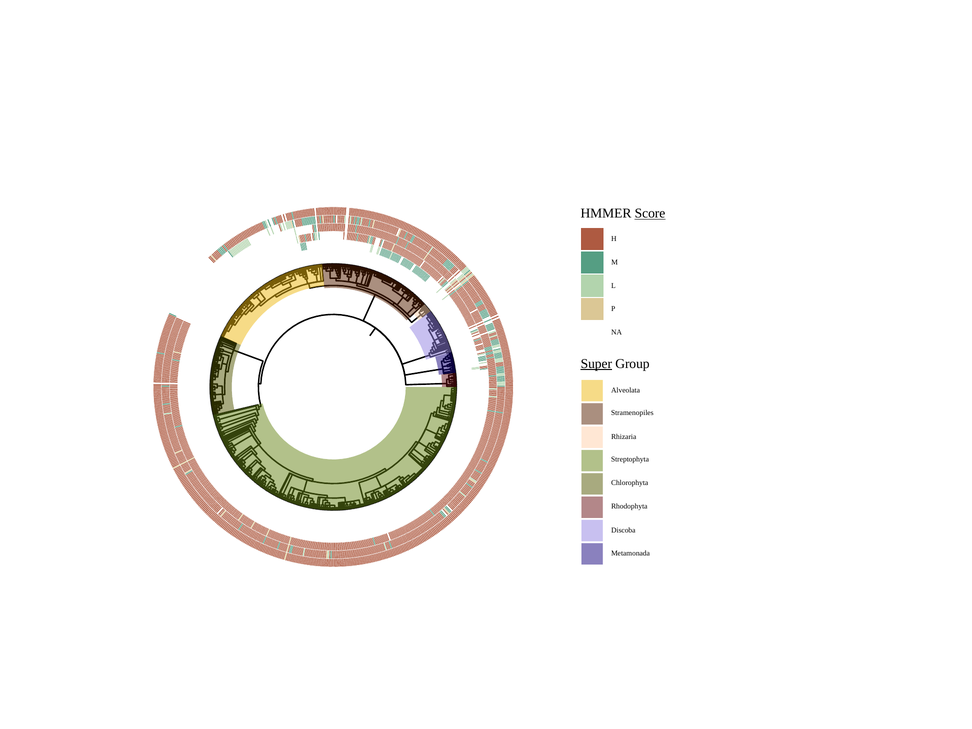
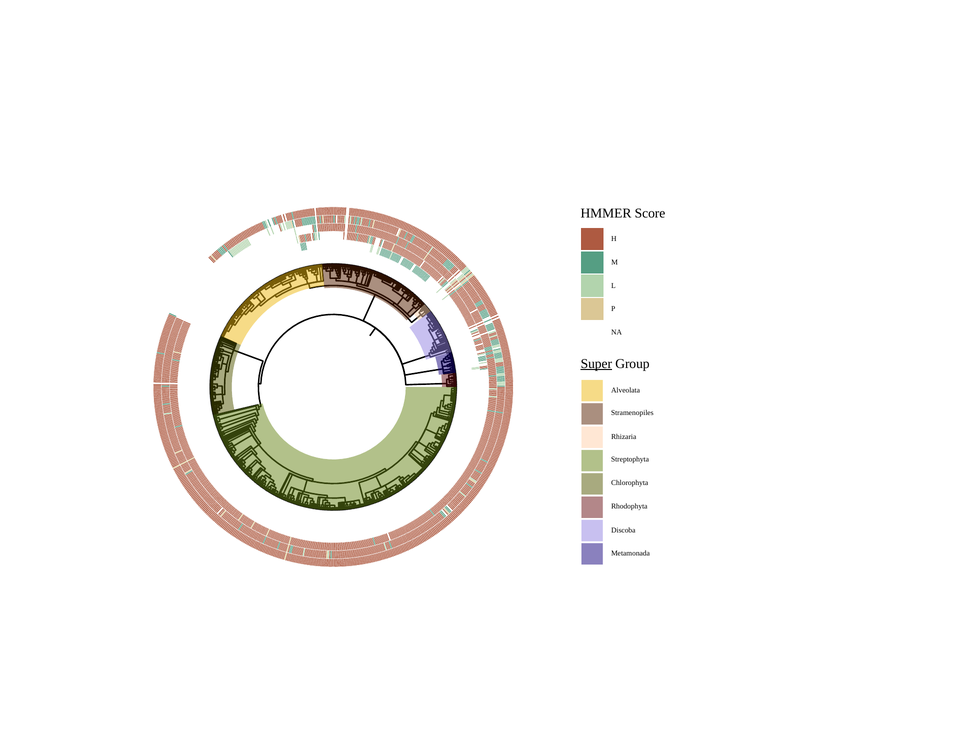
Score underline: present -> none (650, 214)
